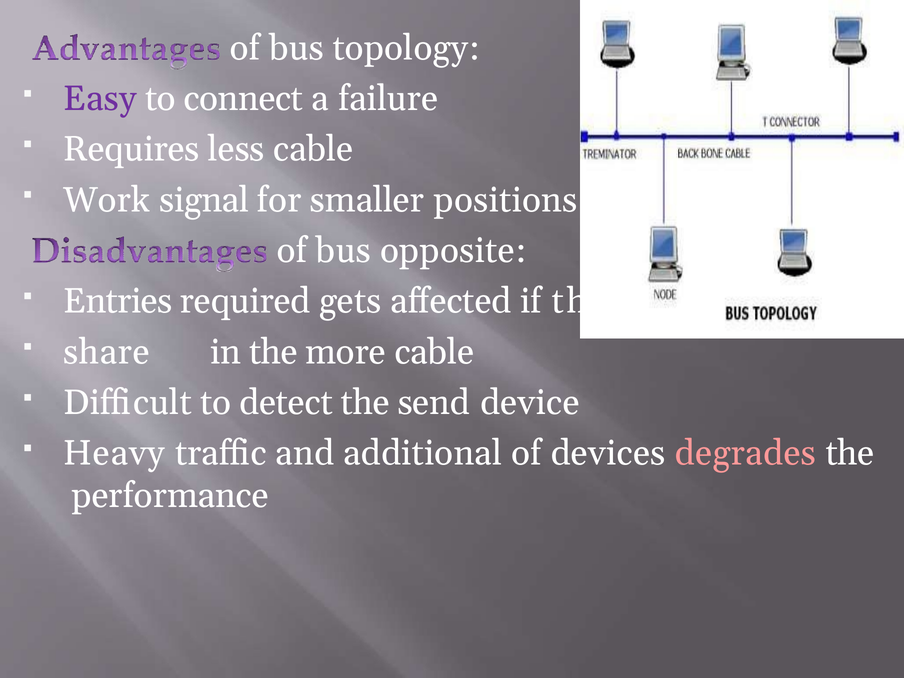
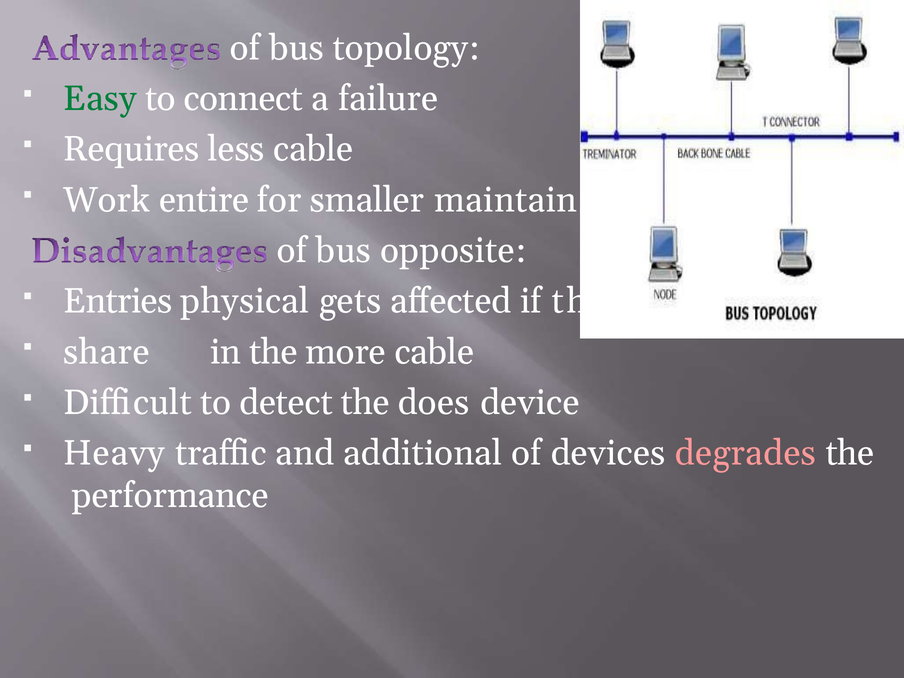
Easy colour: purple -> green (100, 99)
signal: signal -> entire (204, 200)
positions: positions -> maintain (506, 200)
required: required -> physical (245, 301)
send: send -> does (433, 403)
